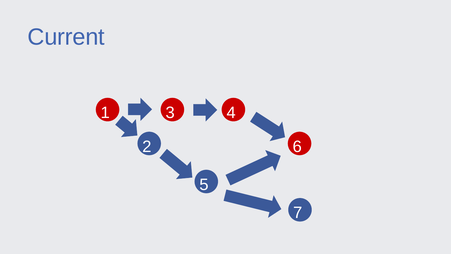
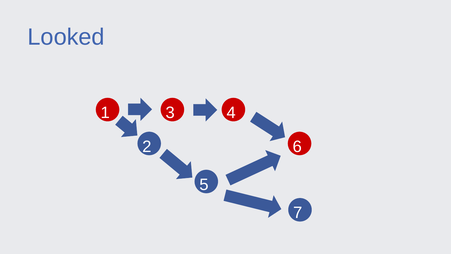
Current: Current -> Looked (66, 37)
